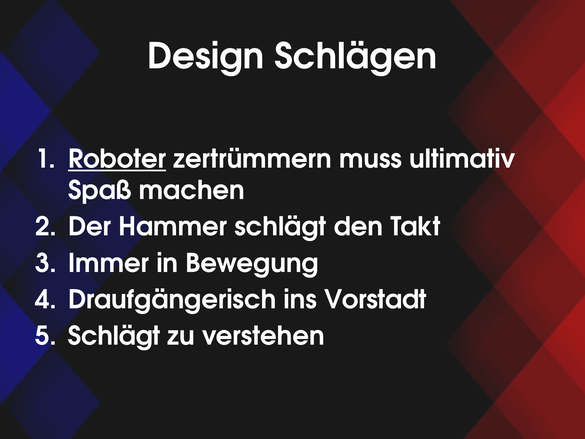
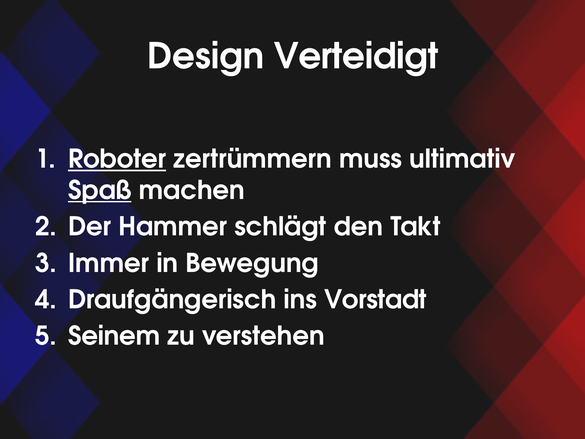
Schlägen: Schlägen -> Verteidigt (356, 57)
Spaß underline: none -> present (100, 190)
Schlägt: Schlägt -> Seinem (114, 336)
